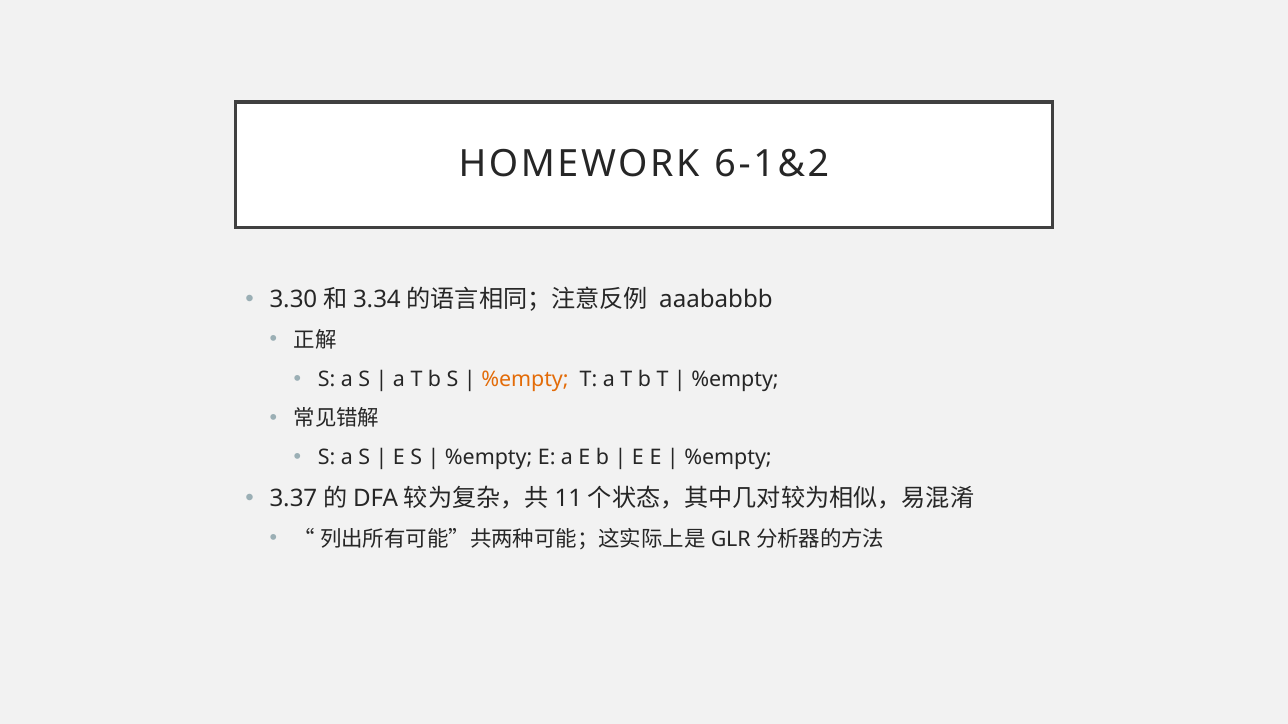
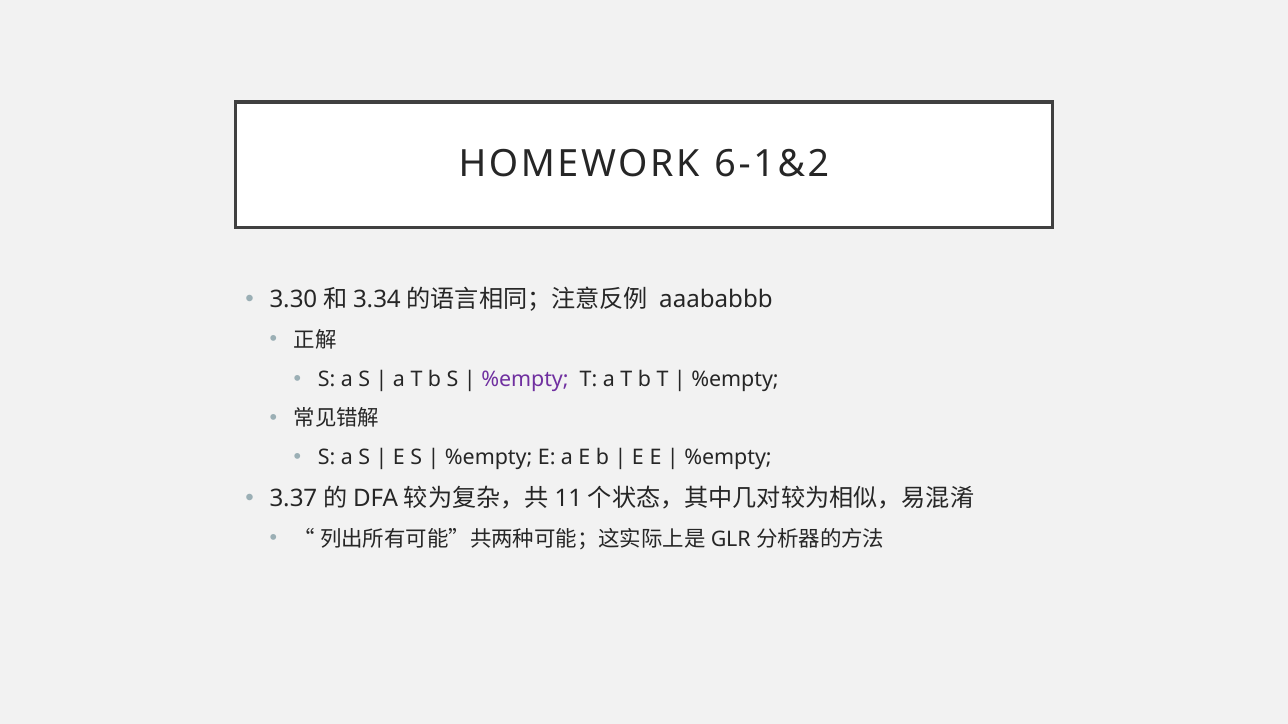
%empty colour: orange -> purple (525, 379)
